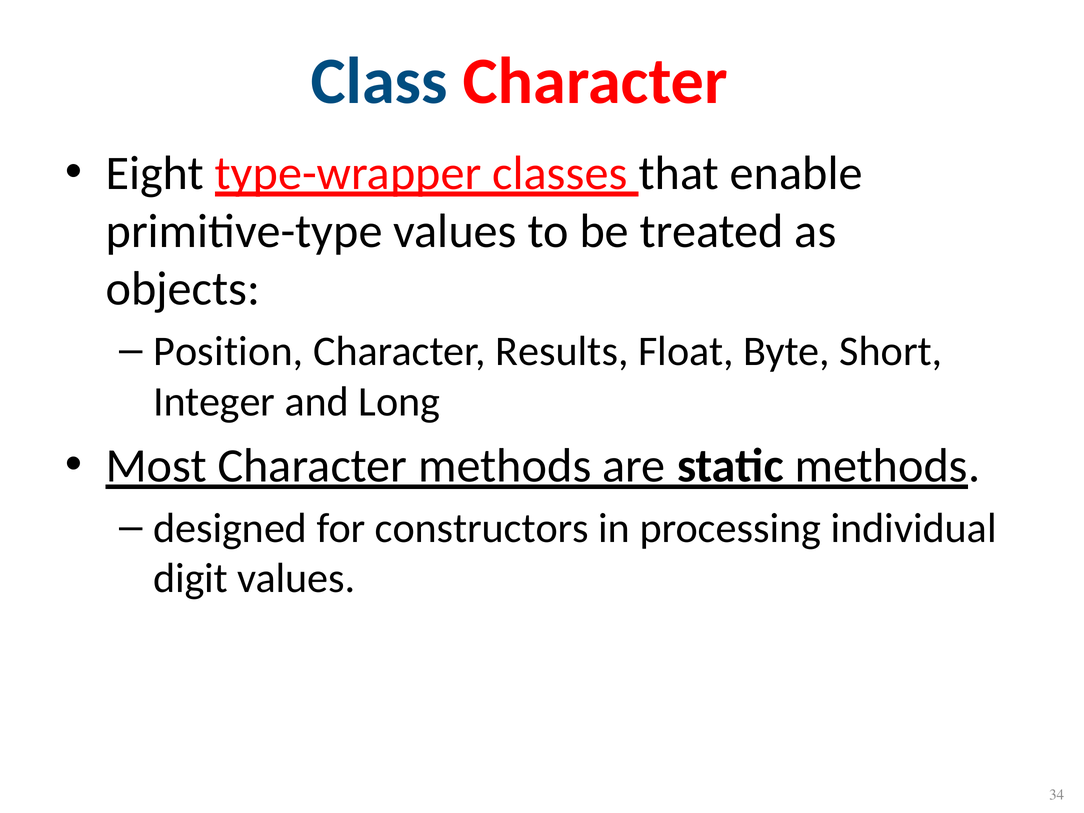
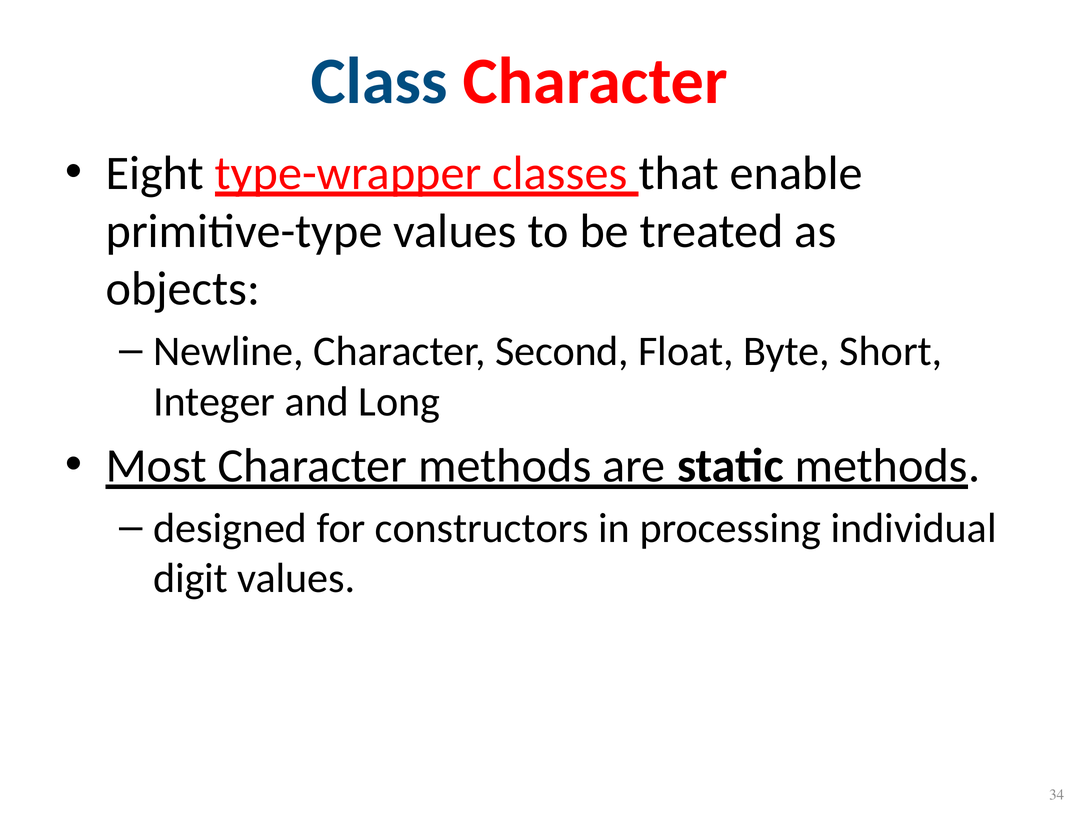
Position: Position -> Newline (228, 351)
Results: Results -> Second (562, 351)
